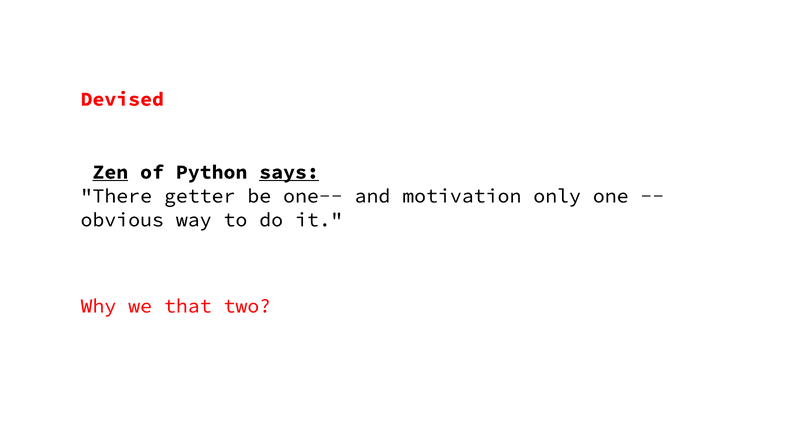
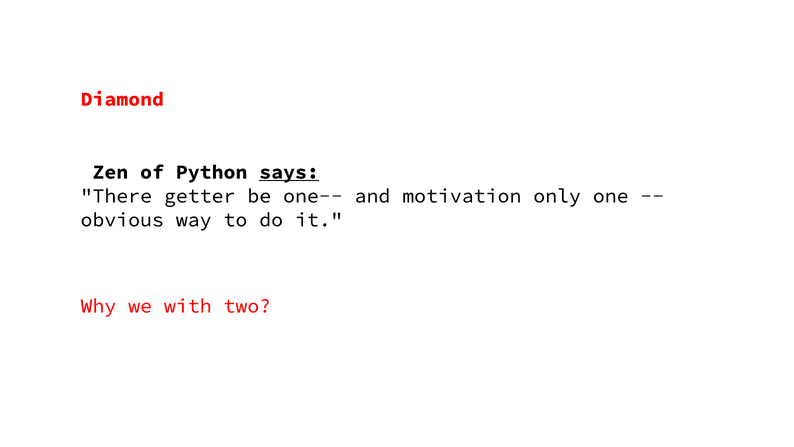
Devised: Devised -> Diamond (122, 99)
Zen underline: present -> none (110, 172)
that: that -> with (188, 306)
